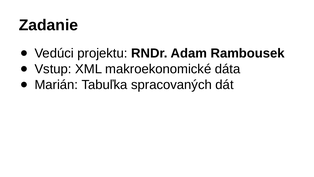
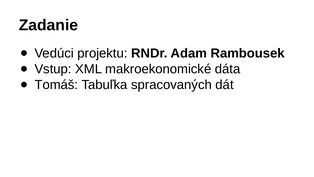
Marián: Marián -> Tomáš (56, 85)
